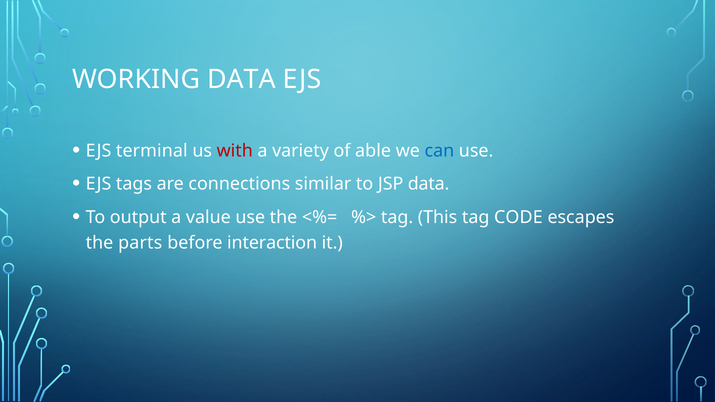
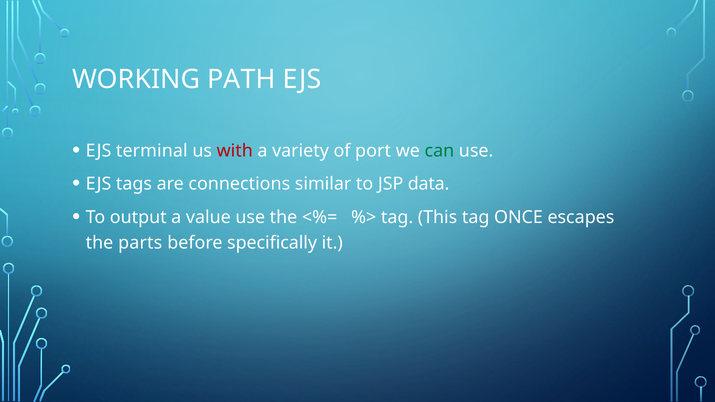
WORKING DATA: DATA -> PATH (241, 79)
able: able -> port (373, 151)
can colour: blue -> green (439, 151)
CODE: CODE -> ONCE (518, 217)
interaction: interaction -> specifically (272, 243)
